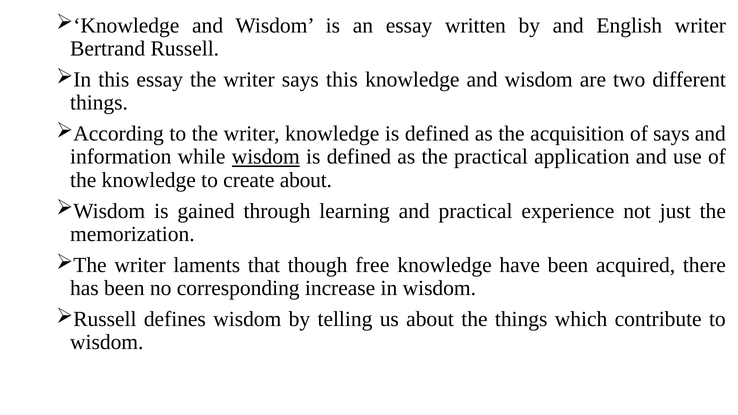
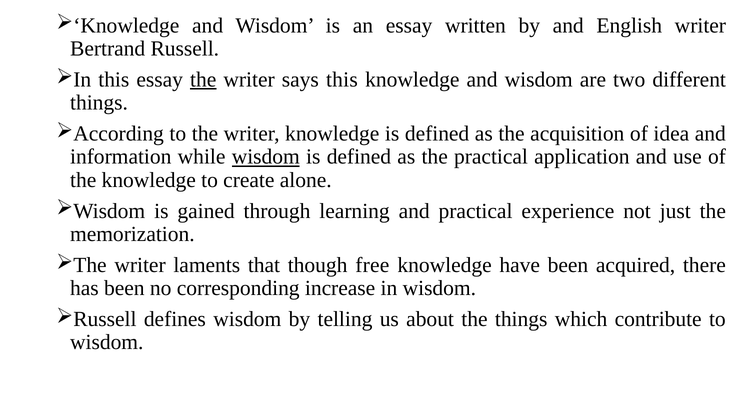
the underline: none -> present (203, 80)
of says: says -> idea (671, 134)
create about: about -> alone (306, 180)
